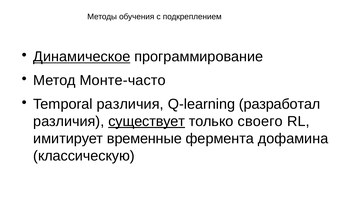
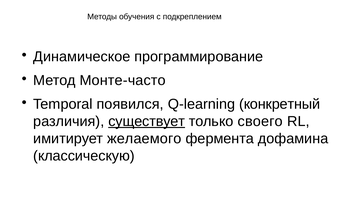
Динамическое underline: present -> none (82, 57)
Temporal различия: различия -> появился (130, 104)
разработал: разработал -> конкретный (280, 104)
временные: временные -> желаемого (144, 139)
